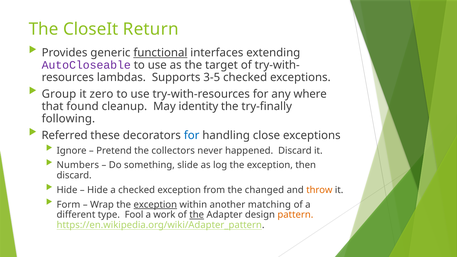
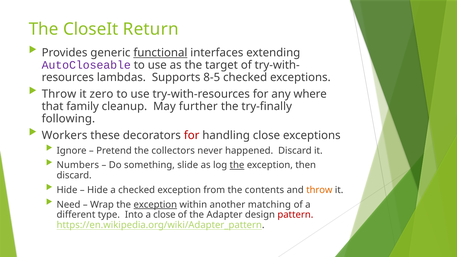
3-5: 3-5 -> 8-5 (212, 77)
Group: Group -> Throw (59, 94)
found: found -> family (83, 106)
identity: identity -> further (198, 106)
Referred: Referred -> Workers (64, 135)
for colour: blue -> red (192, 135)
the underline: none -> present (237, 165)
changed: changed -> contents (264, 190)
Form: Form -> Need (69, 205)
Fool: Fool -> Into (134, 215)
a work: work -> close (164, 215)
the underline: present -> none (197, 215)
pattern colour: orange -> red (295, 215)
